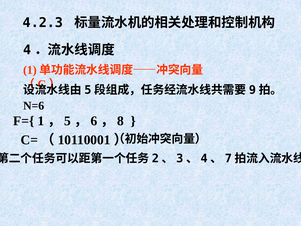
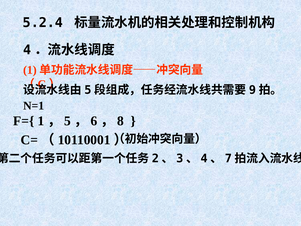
4.2.3: 4.2.3 -> 5.2.4 (43, 23)
N=6: N=6 -> N=1 (34, 106)
